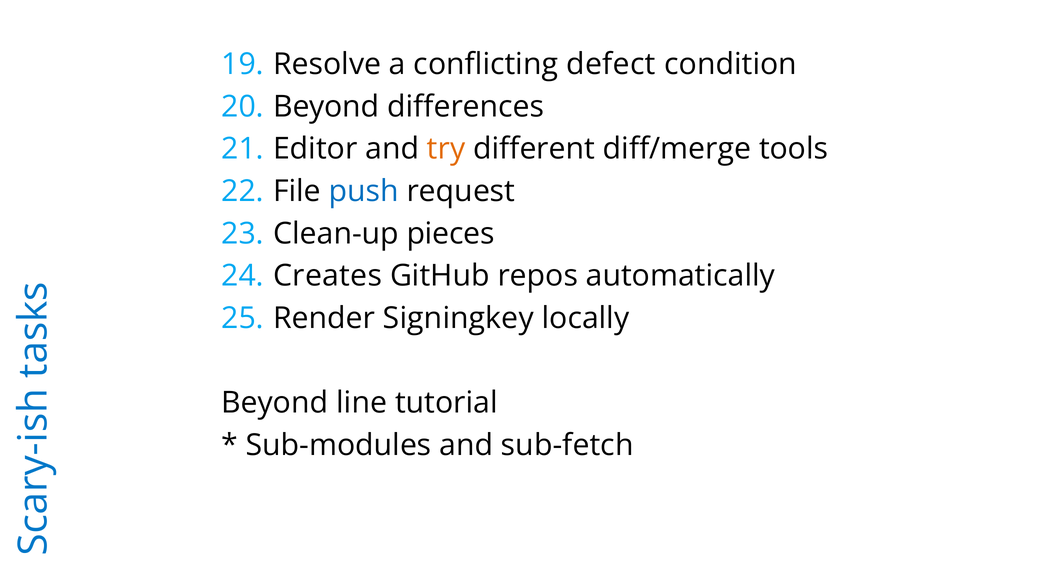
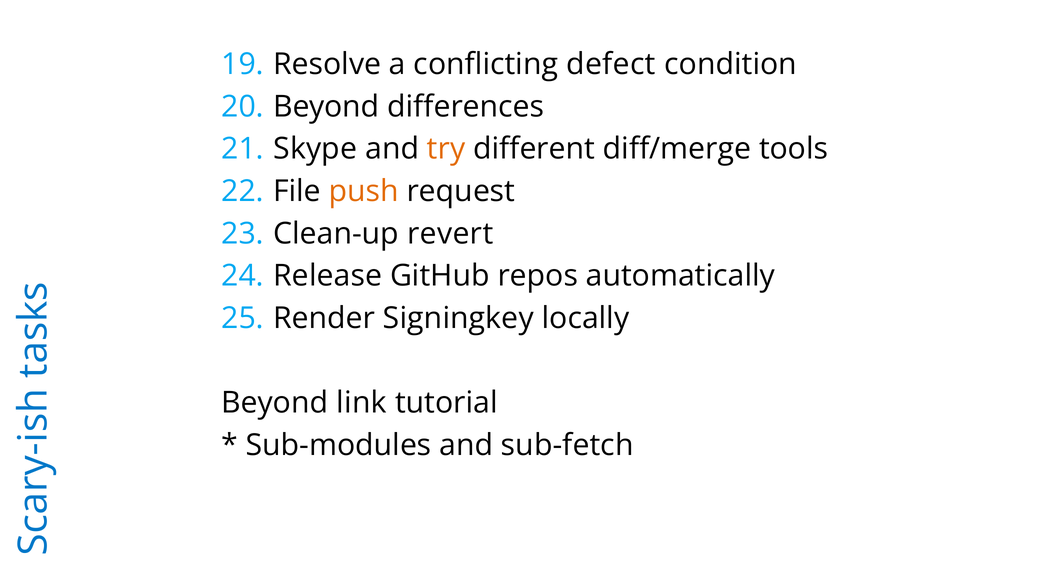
Editor: Editor -> Skype (315, 149)
push colour: blue -> orange (364, 191)
pieces: pieces -> revert (450, 234)
Creates: Creates -> Release (328, 276)
line: line -> link (362, 403)
